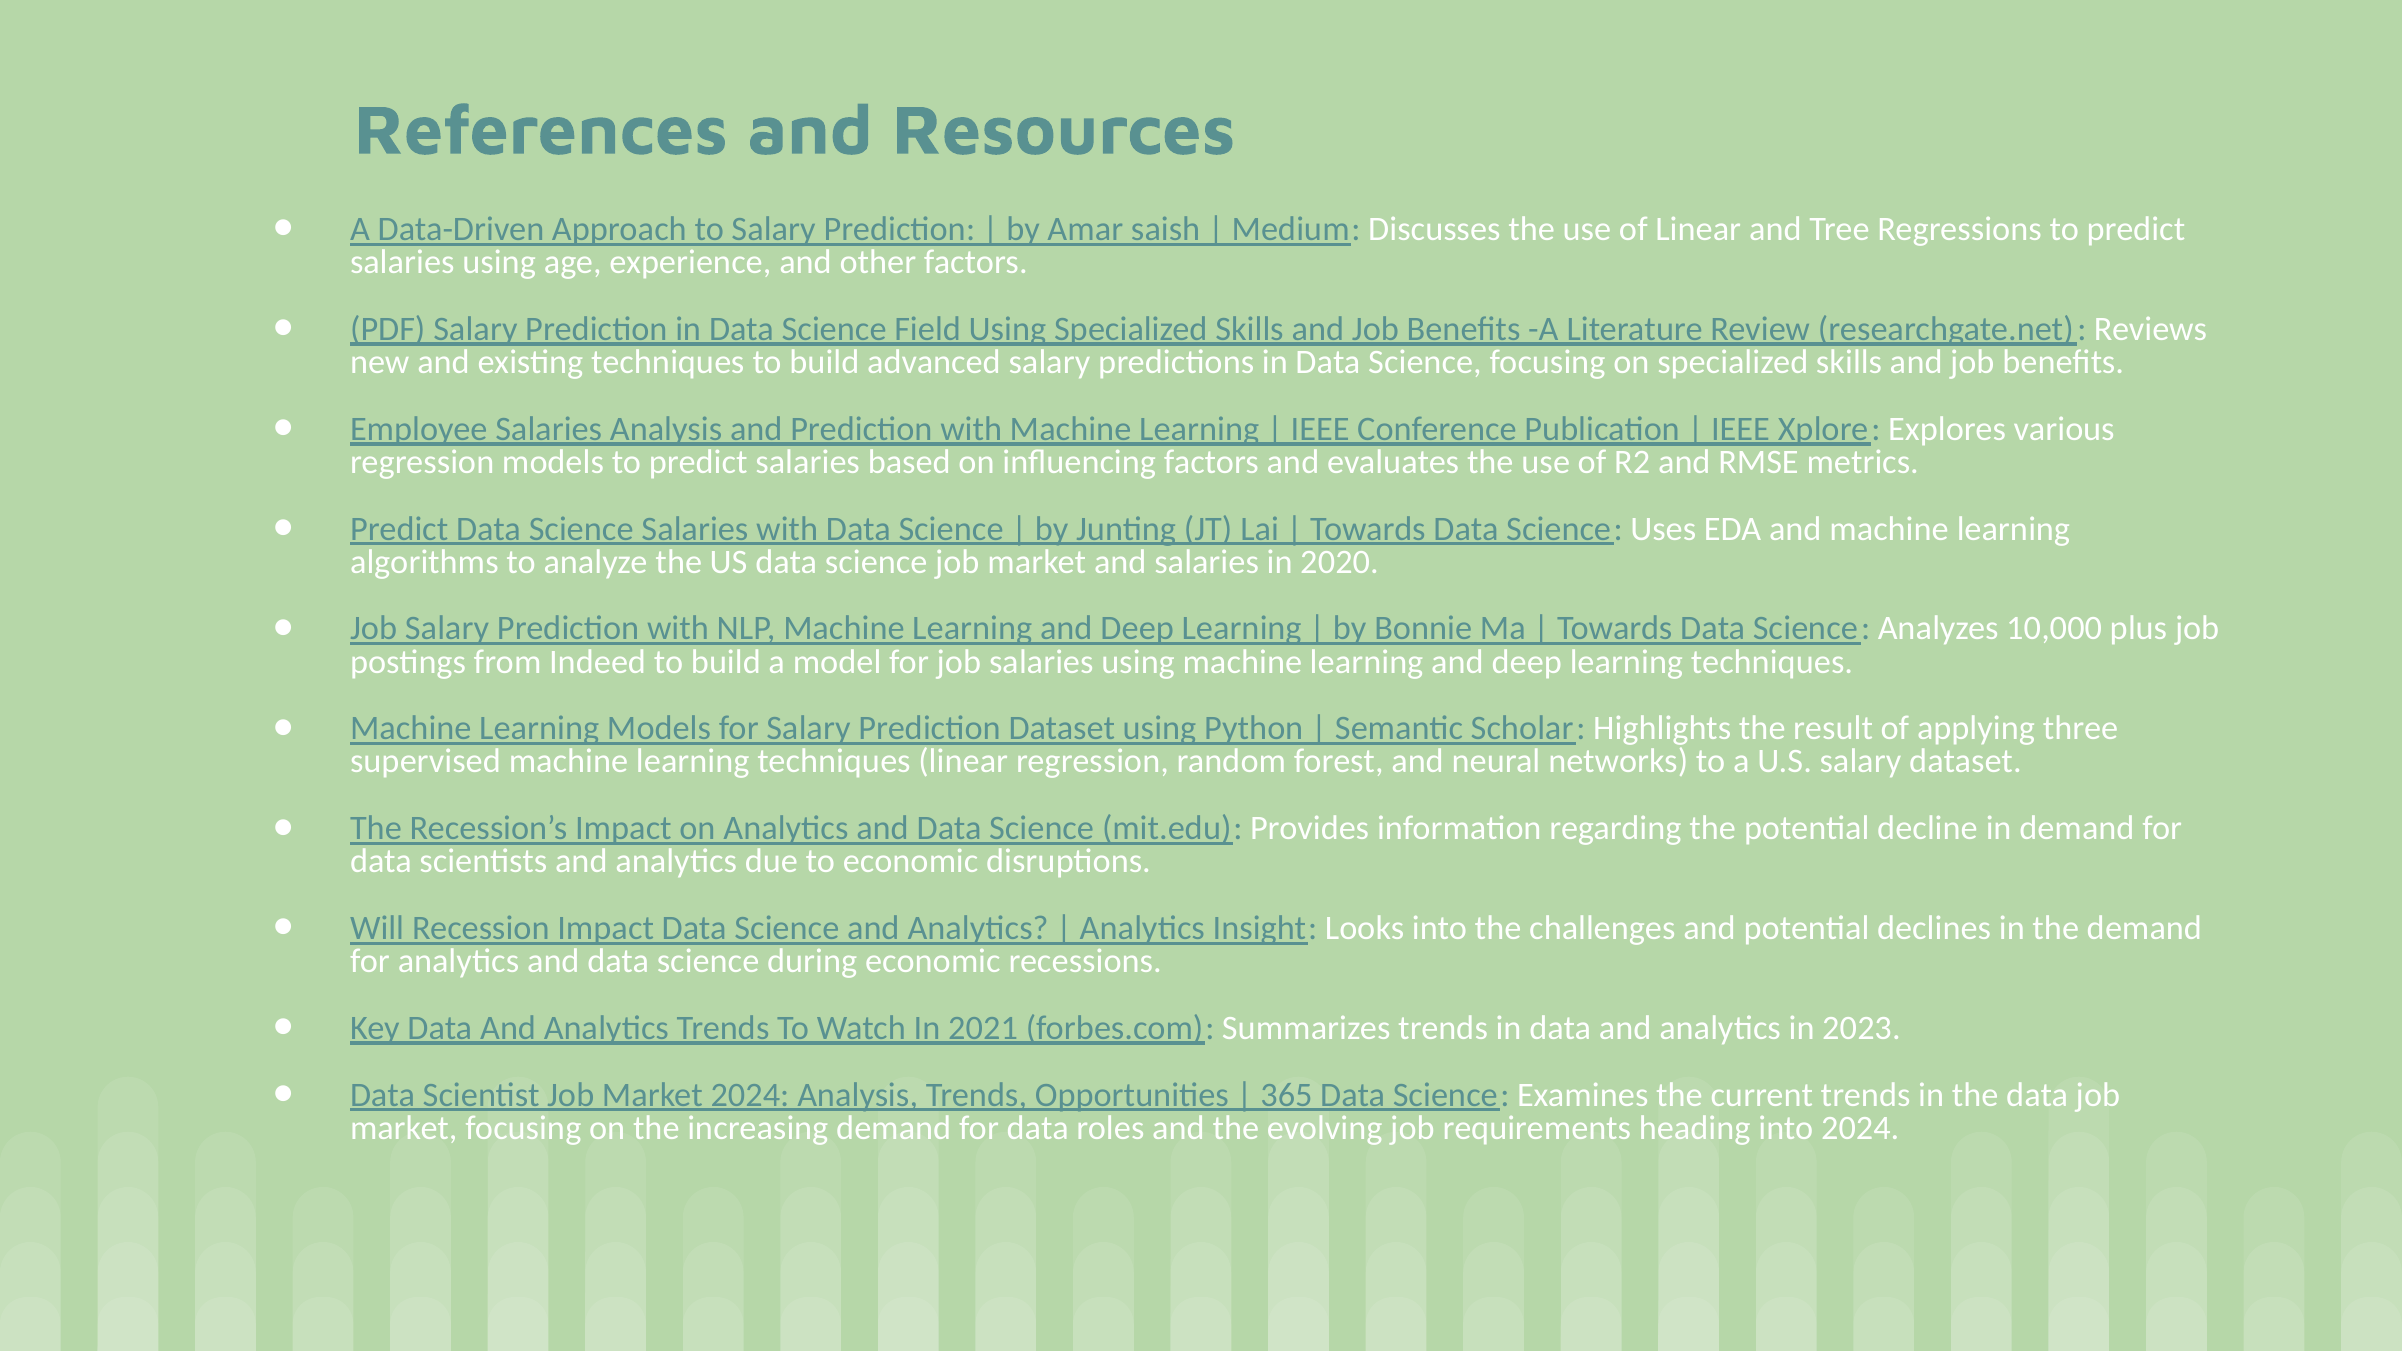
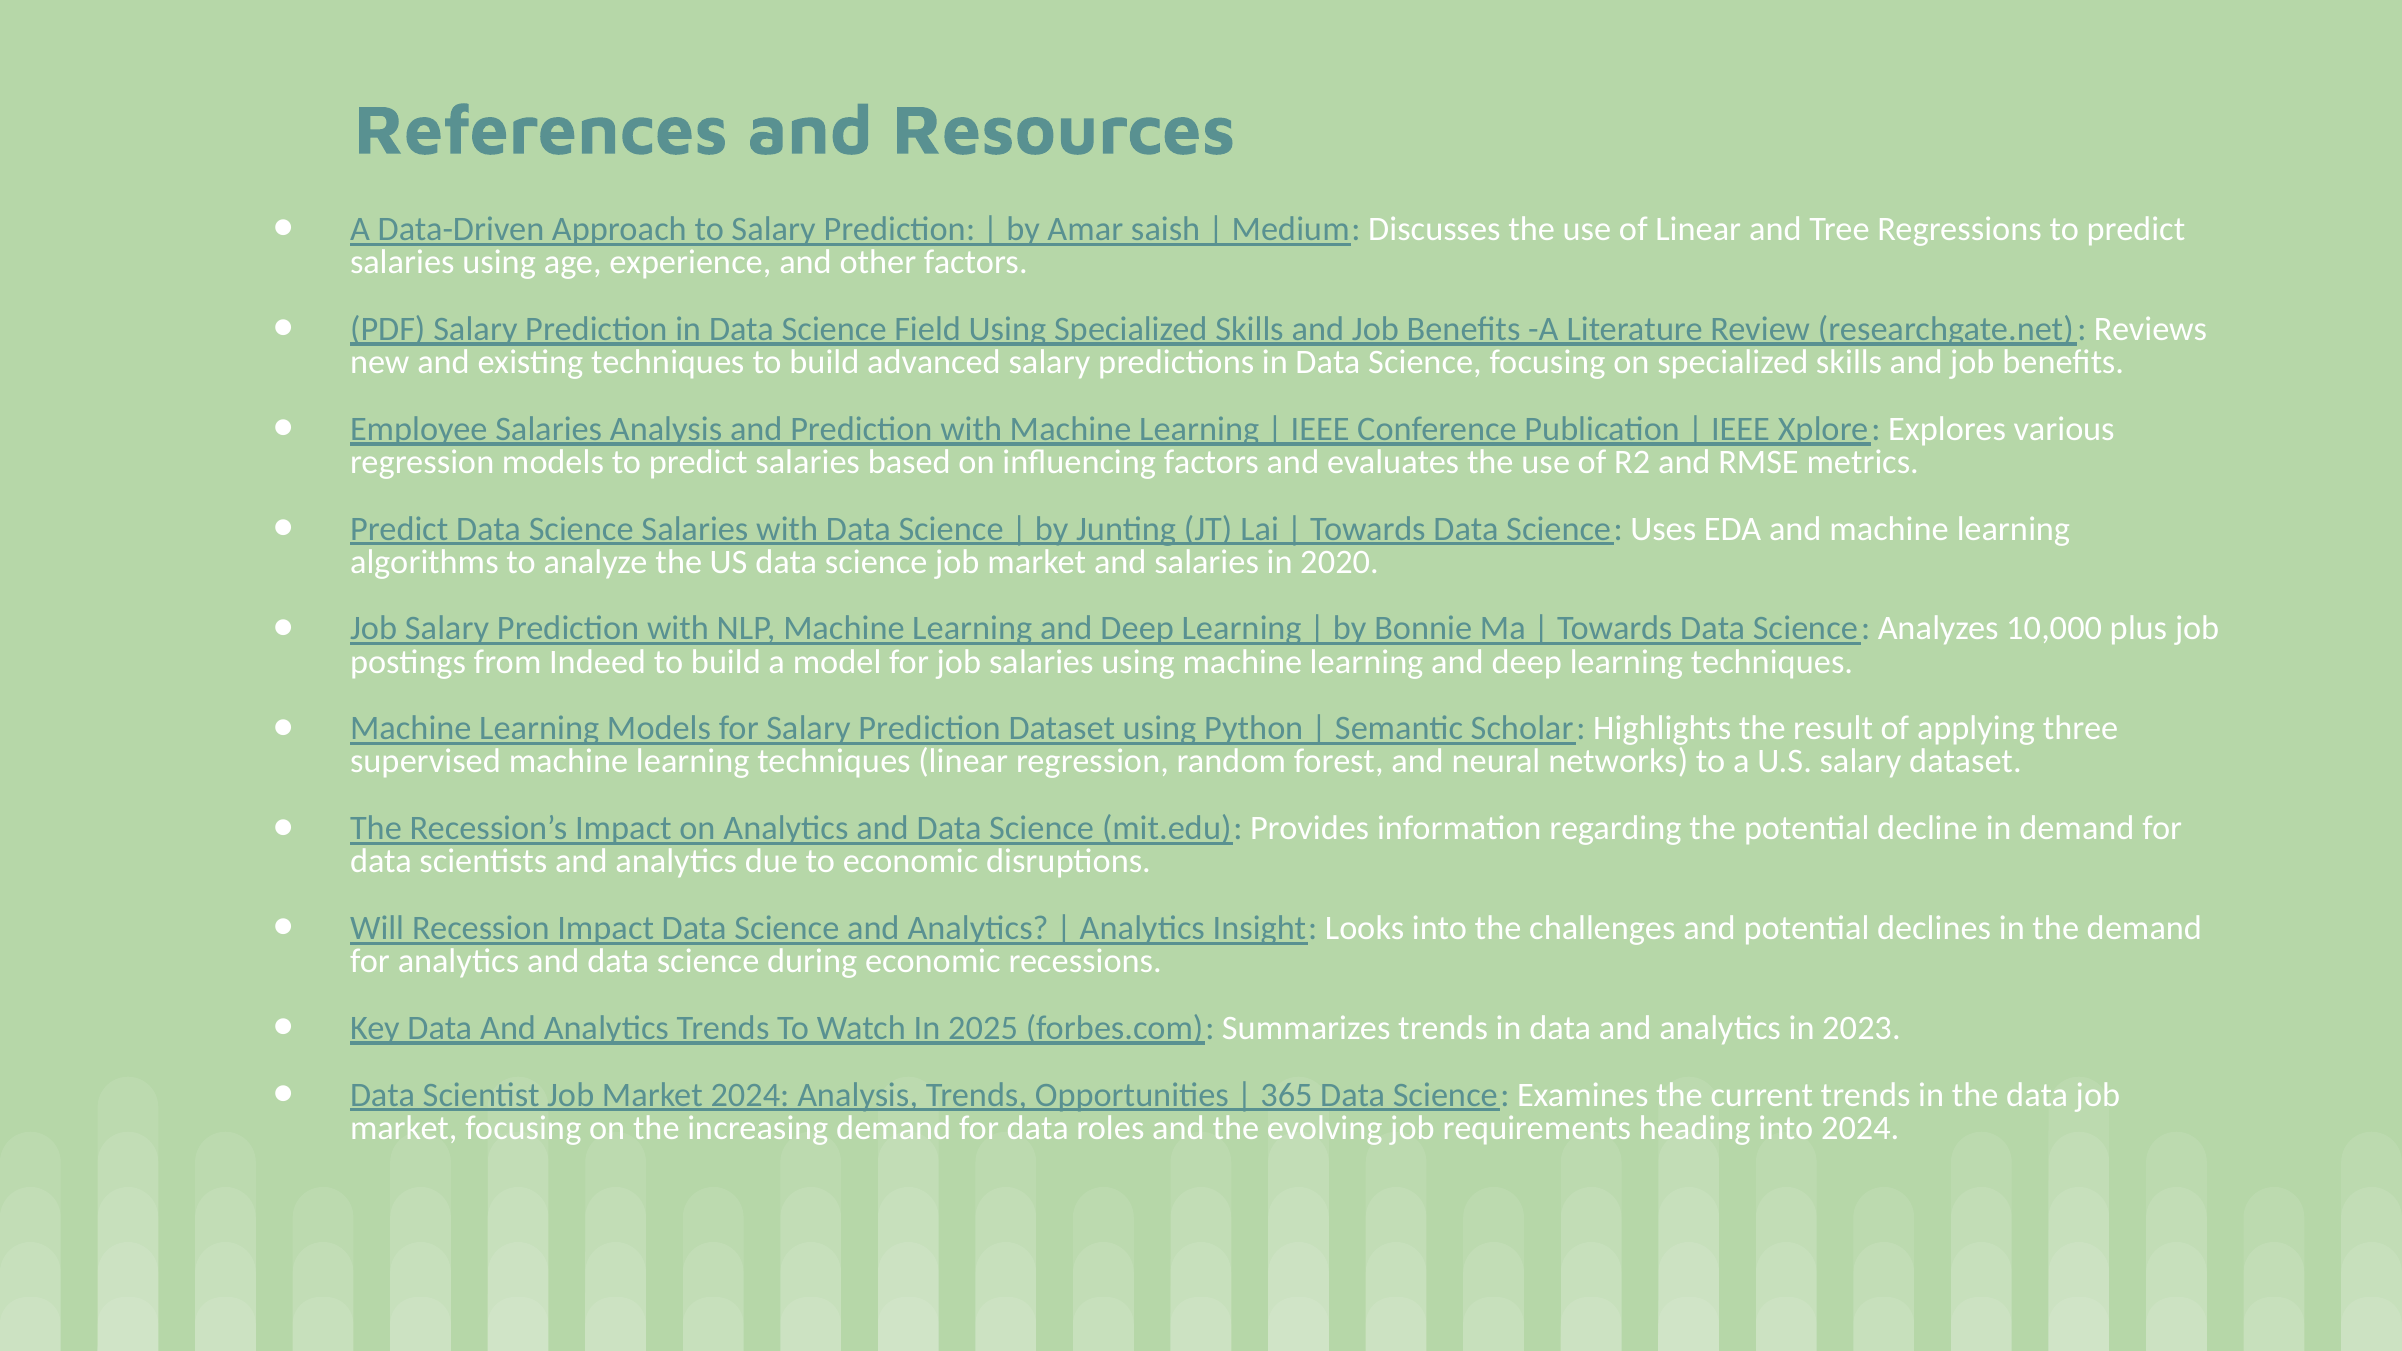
2021: 2021 -> 2025 (983, 1028)
